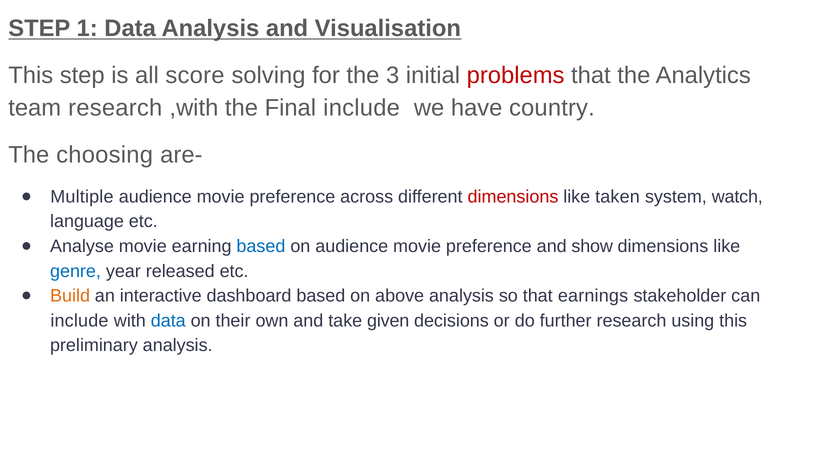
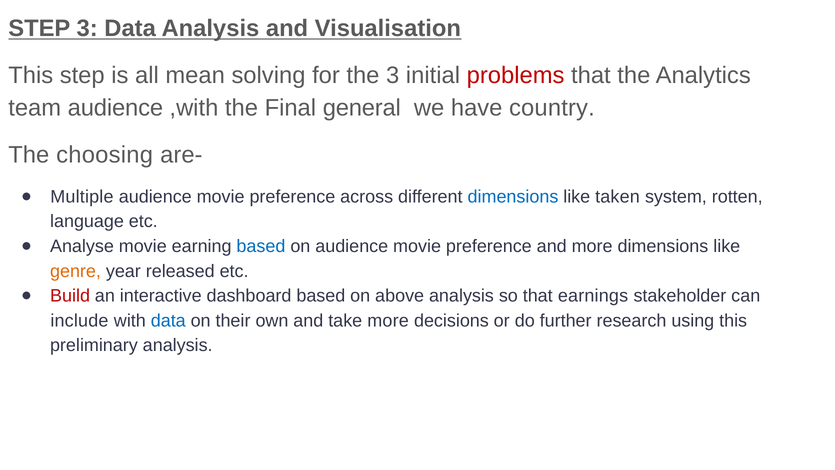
STEP 1: 1 -> 3 (87, 29)
score: score -> mean (195, 75)
team research: research -> audience (115, 108)
Final include: include -> general (362, 108)
dimensions colour: red -> blue (513, 197)
watch: watch -> rotten (737, 197)
and show: show -> more (592, 246)
genre colour: blue -> orange (75, 271)
Build colour: orange -> red (70, 296)
take given: given -> more (388, 320)
